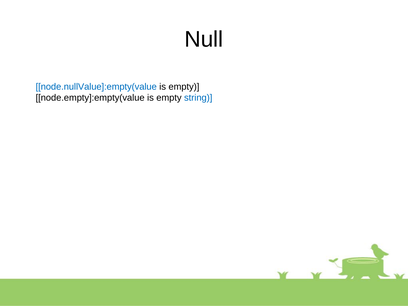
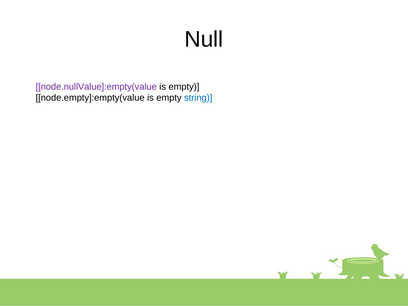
node.nullValue]:empty(value colour: blue -> purple (96, 87)
